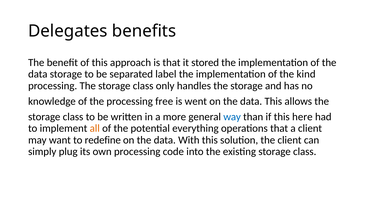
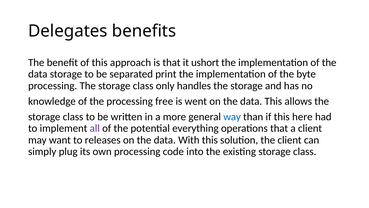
stored: stored -> ushort (205, 62)
label: label -> print (166, 74)
kind: kind -> byte (306, 74)
all colour: orange -> purple (95, 128)
redefine: redefine -> releases (103, 140)
